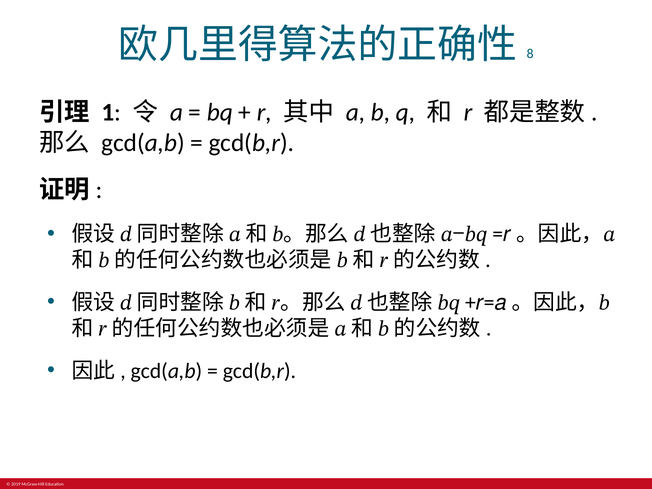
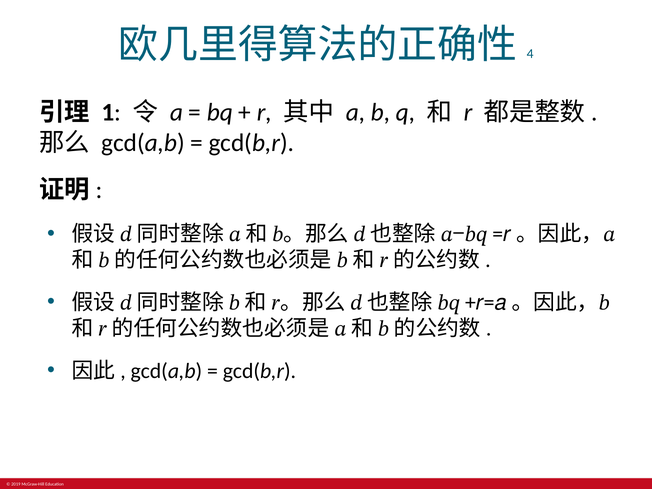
8: 8 -> 4 (530, 54)
